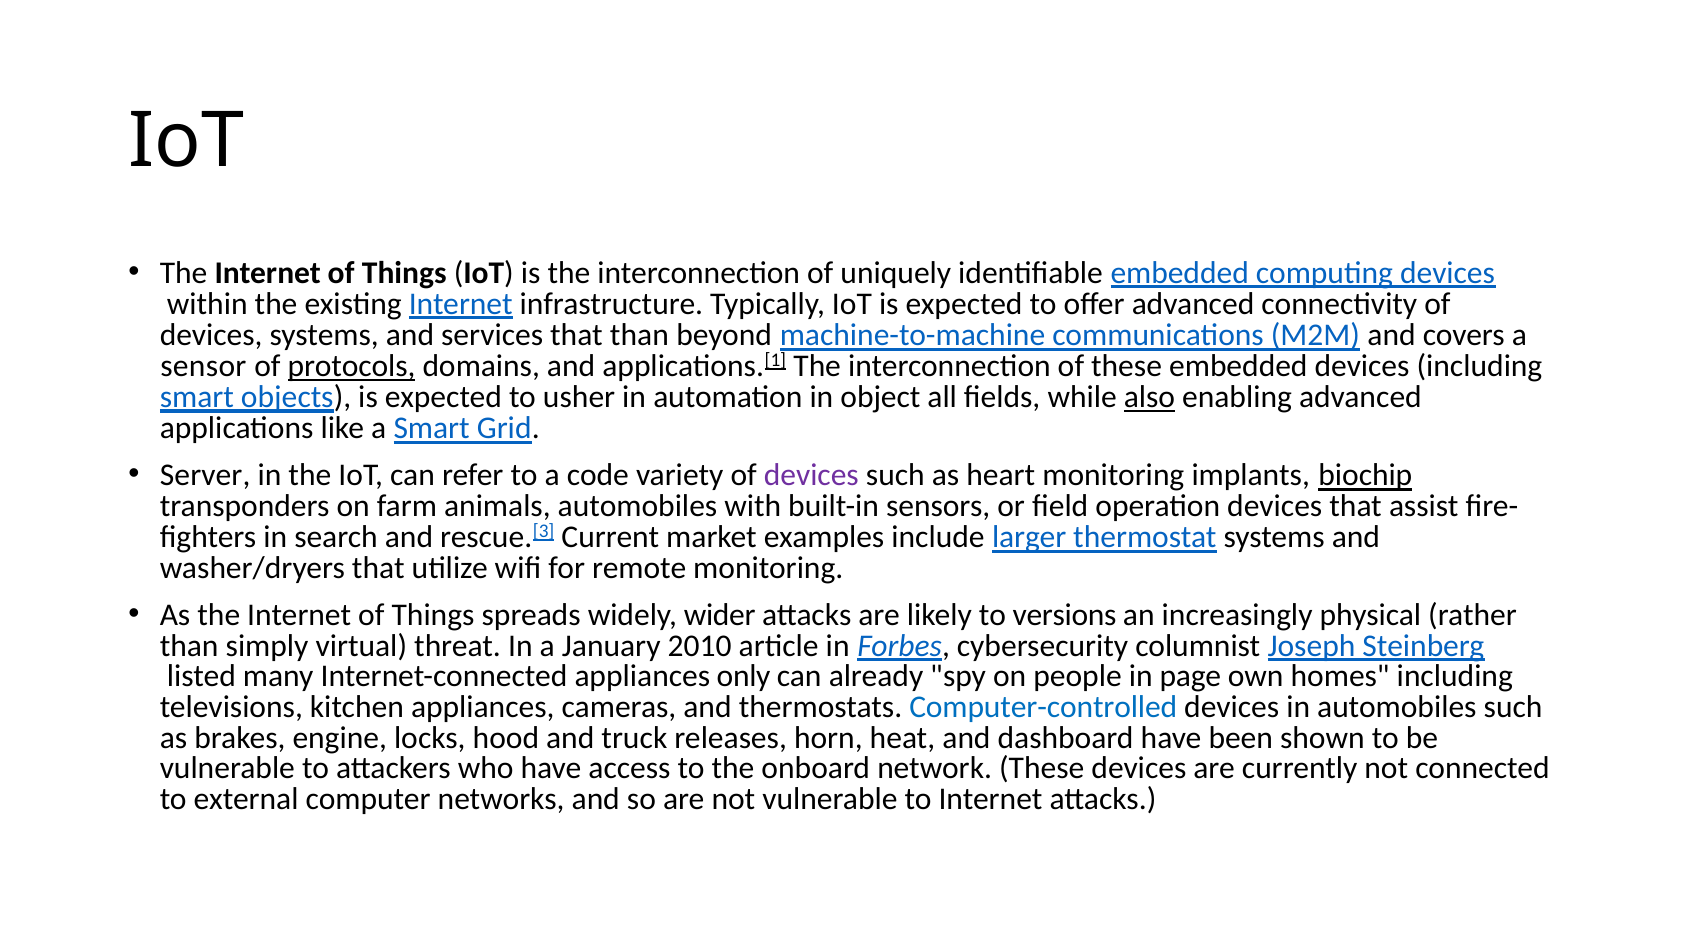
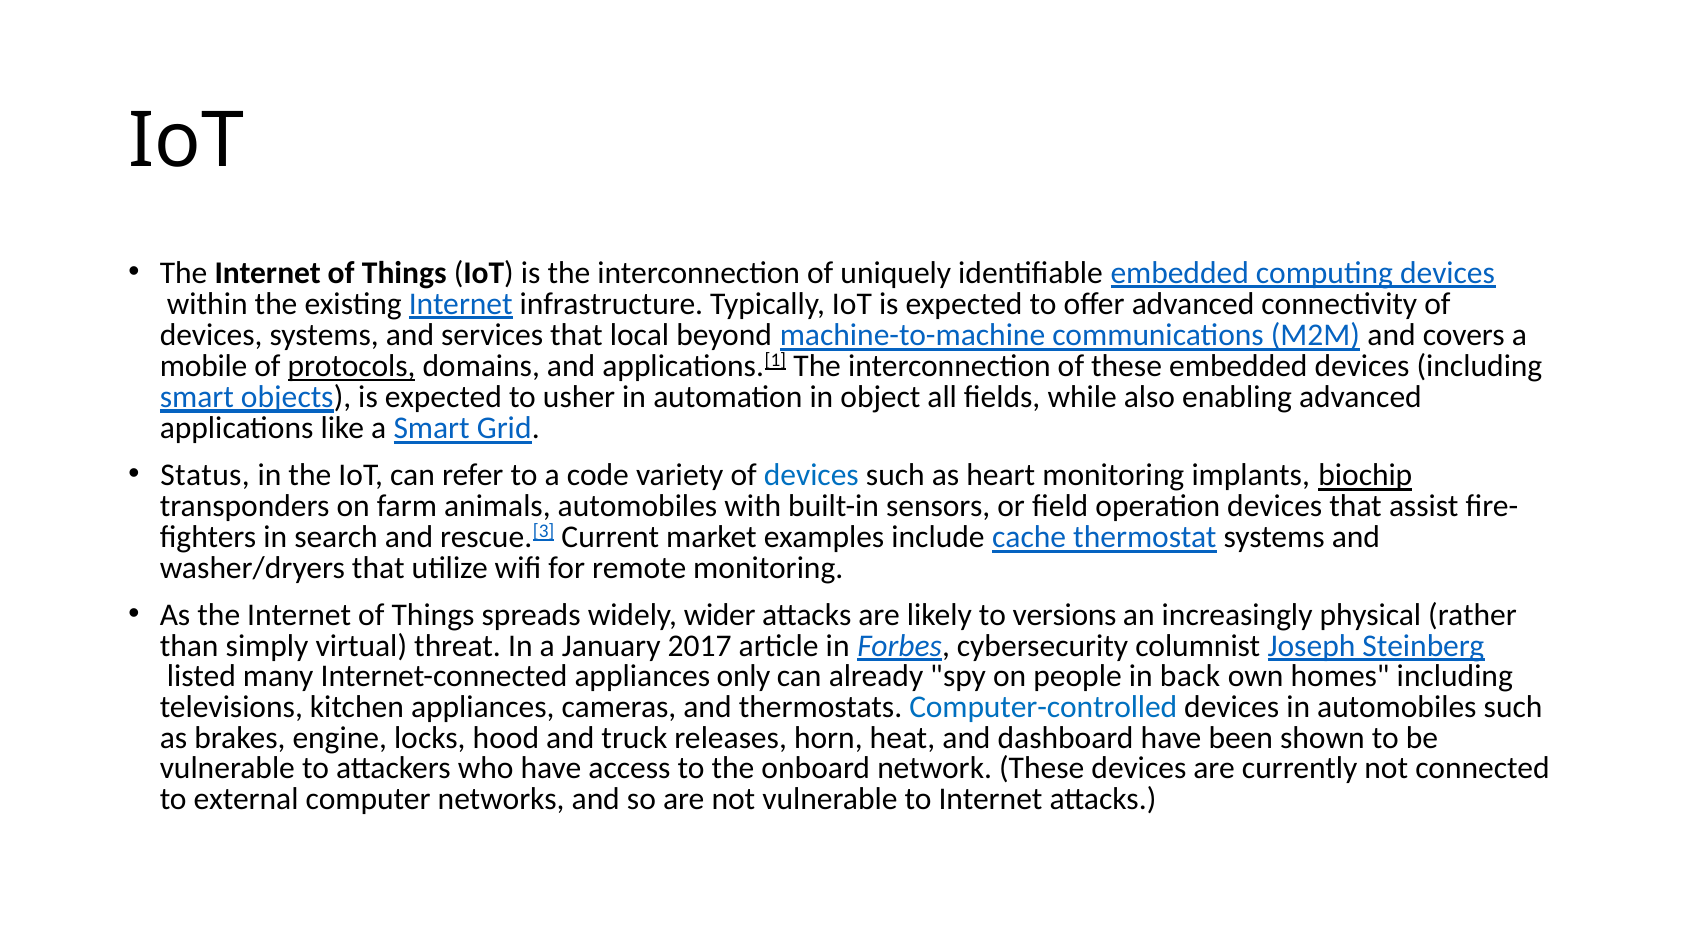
that than: than -> local (640, 335)
sensor: sensor -> mobile (204, 366)
also underline: present -> none (1149, 397)
Server: Server -> Status (205, 475)
devices colour: purple -> blue (811, 475)
larger: larger -> cache (1029, 537)
2010: 2010 -> 2017 (700, 645)
page: page -> back (1190, 676)
